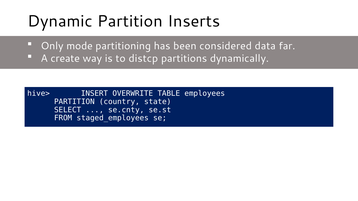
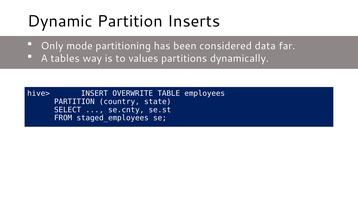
create: create -> tables (65, 59)
distcp: distcp -> values (143, 59)
